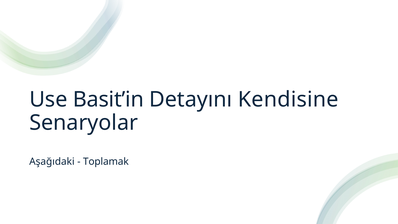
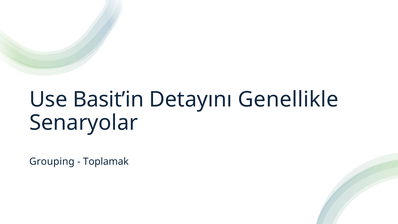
Kendisine: Kendisine -> Genellikle (288, 100)
Aşağıdaki: Aşağıdaki -> Grouping (52, 161)
